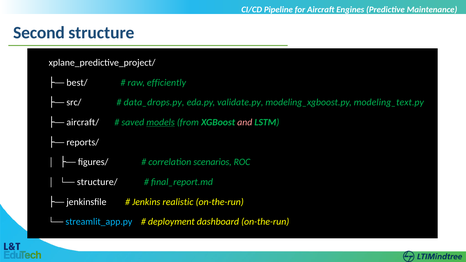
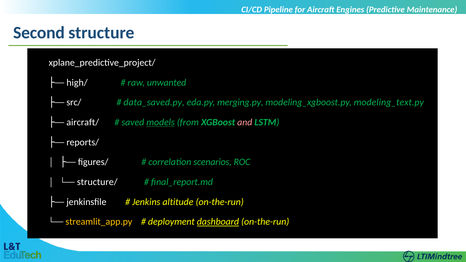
best/: best/ -> high/ (77, 83)
efficiently: efficiently -> unwanted (167, 83)
data_drops.py: data_drops.py -> data_saved.py (154, 102)
validate.py: validate.py -> merging.py (240, 102)
realistic: realistic -> altitude (178, 202)
streamlit_app.py colour: light blue -> yellow (99, 222)
dashboard underline: none -> present (218, 222)
